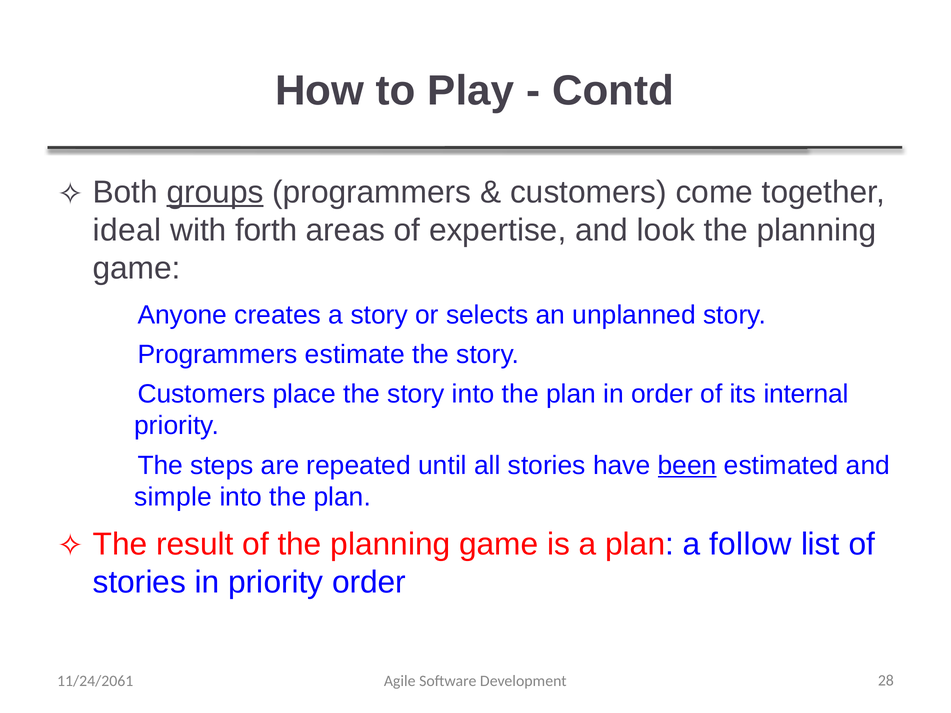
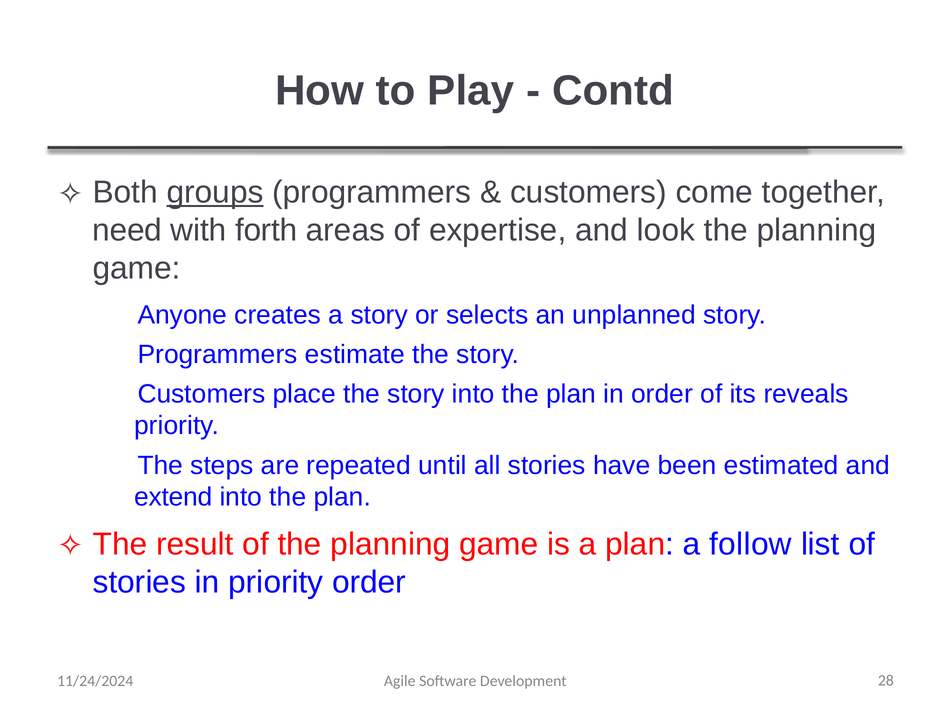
ideal: ideal -> need (127, 230)
internal: internal -> reveals (806, 394)
been underline: present -> none (687, 466)
simple: simple -> extend (173, 497)
11/24/2061: 11/24/2061 -> 11/24/2024 (95, 681)
